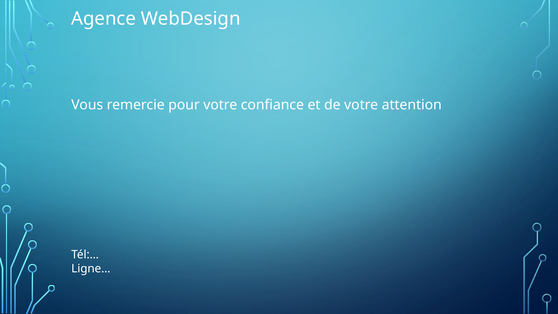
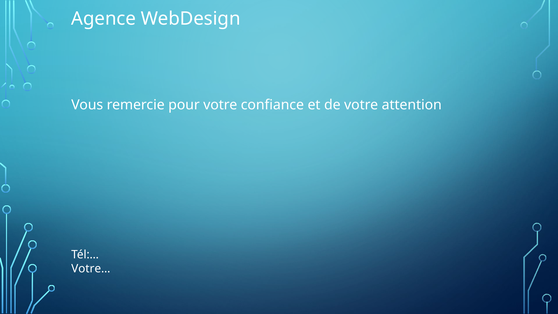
Ligne…: Ligne… -> Votre… (91, 269)
